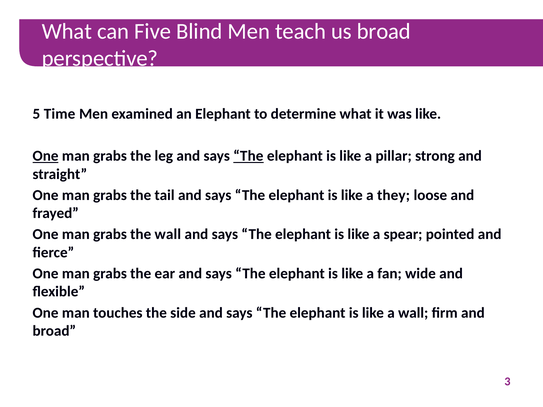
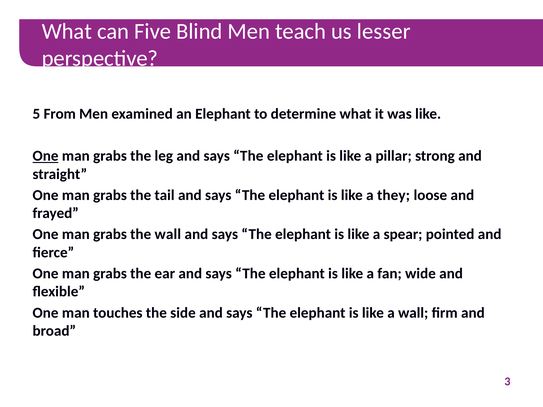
us broad: broad -> lesser (384, 31)
Time: Time -> From (60, 114)
The underline: present -> none (248, 156)
